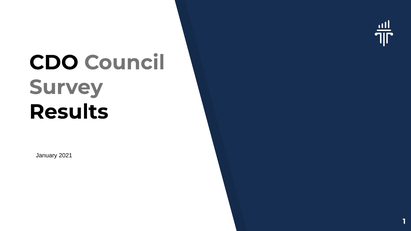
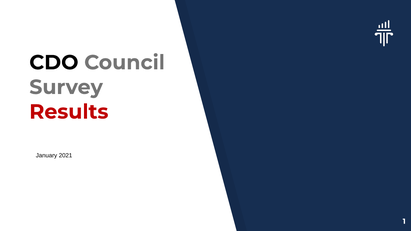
Results colour: black -> red (69, 112)
